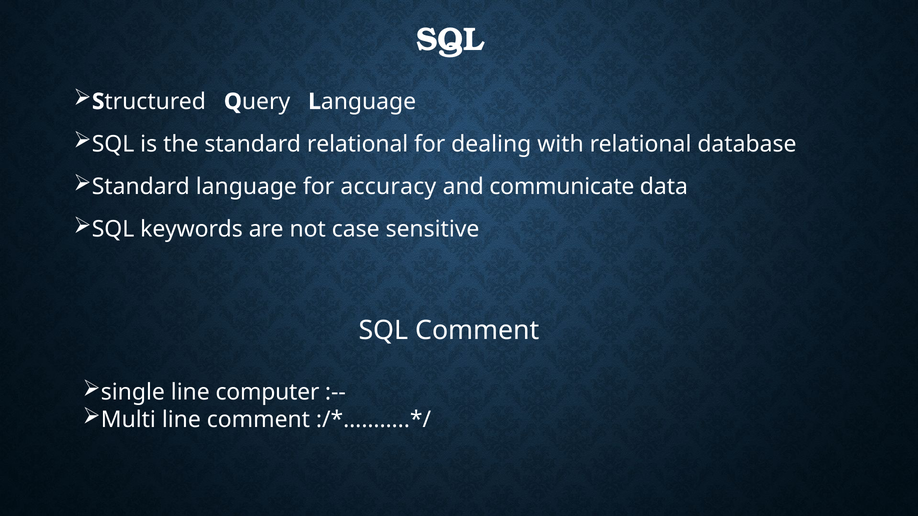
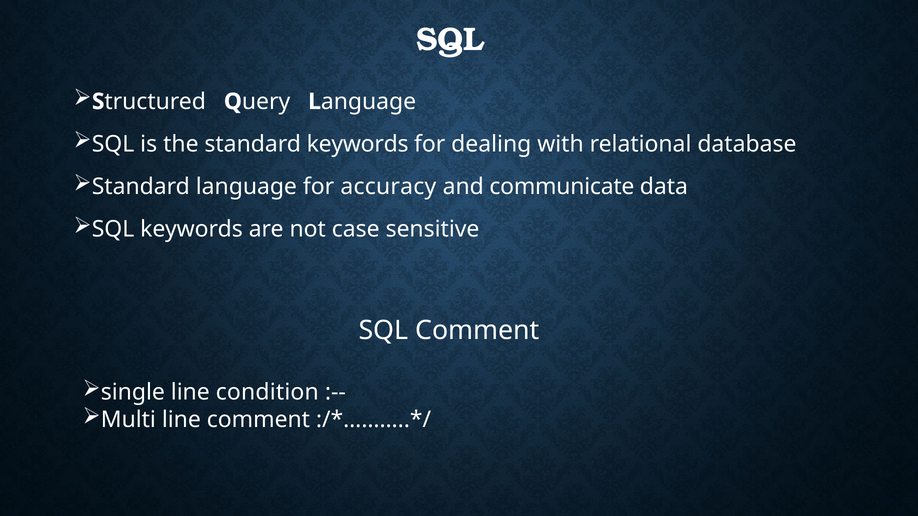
standard relational: relational -> keywords (358, 144)
computer: computer -> condition (267, 393)
